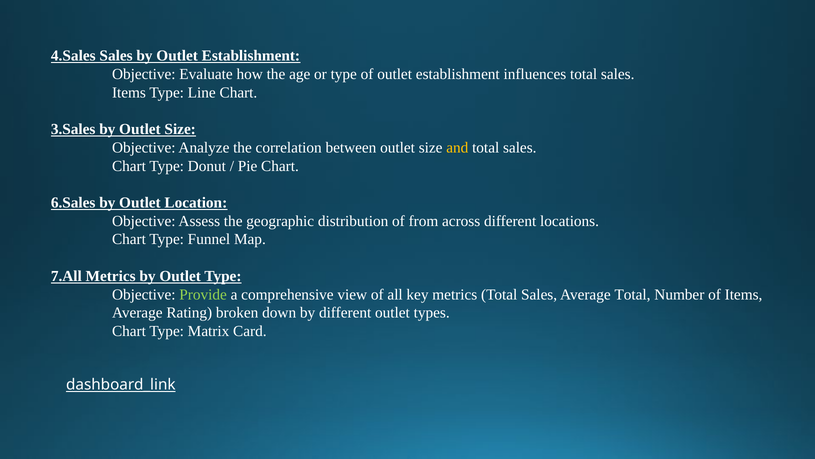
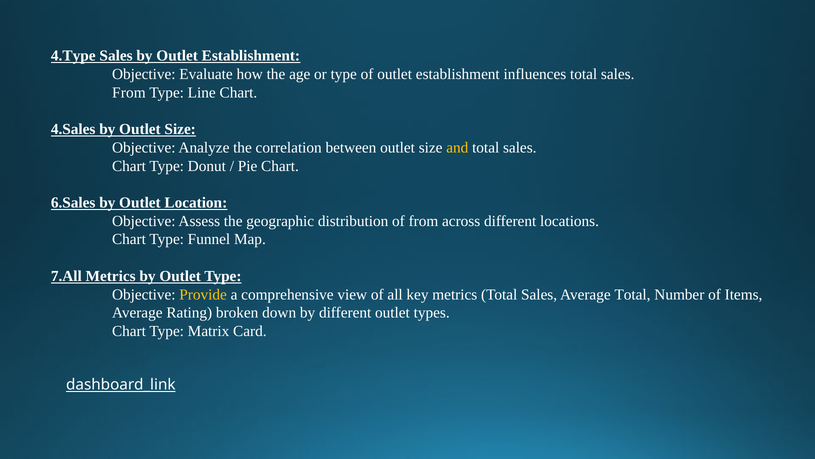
4.Sales: 4.Sales -> 4.Type (73, 56)
Items: Items -> From (129, 92)
3.Sales: 3.Sales -> 4.Sales (73, 129)
Provide colour: light green -> yellow (203, 294)
